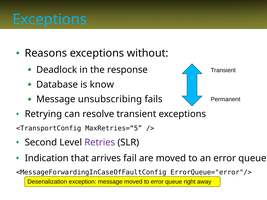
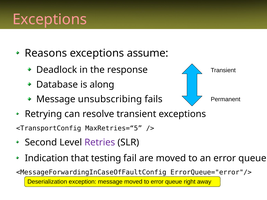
Exceptions colour: light blue -> pink (50, 19)
without: without -> assume (148, 53)
know: know -> along (102, 85)
arrives: arrives -> testing (106, 158)
